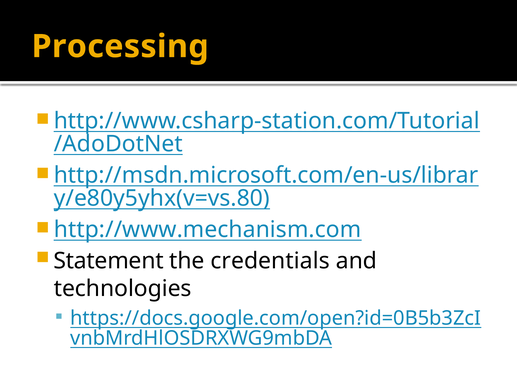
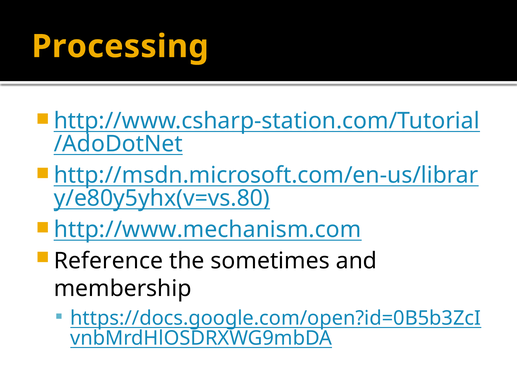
Statement: Statement -> Reference (108, 261)
credentials: credentials -> sometimes (270, 261)
technologies: technologies -> membership (123, 288)
